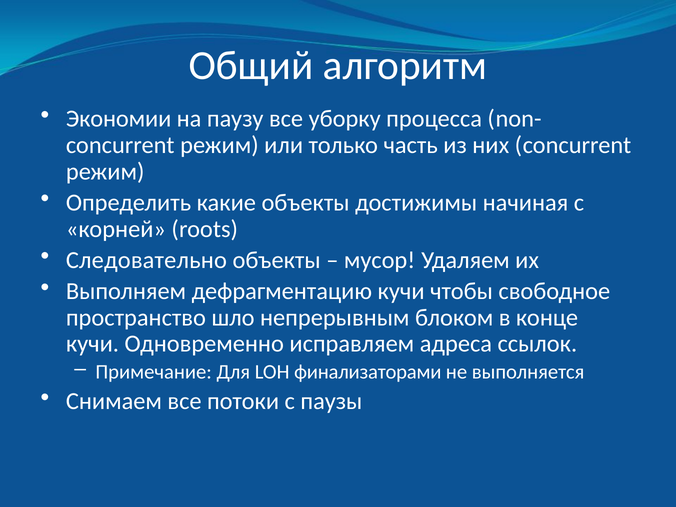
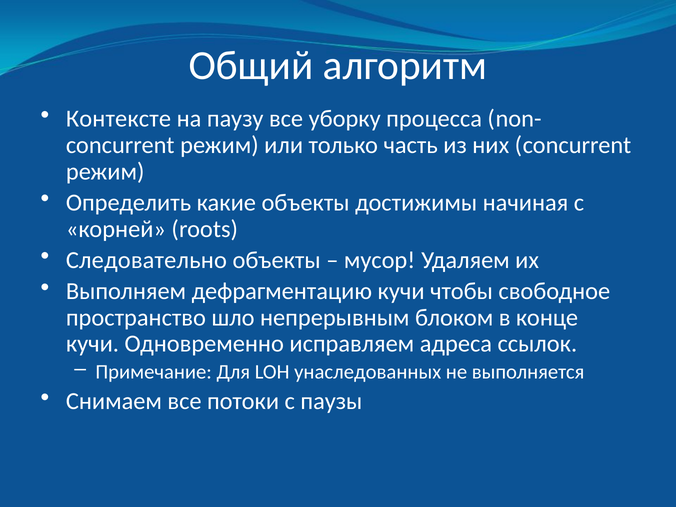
Экономии: Экономии -> Контексте (118, 119)
финализаторами: финализаторами -> унаследованных (368, 372)
